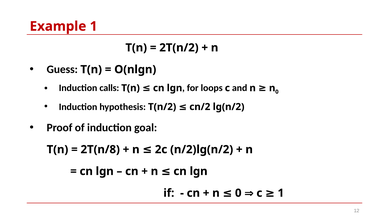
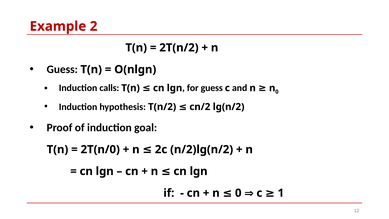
Example 1: 1 -> 2 (94, 26)
for loops: loops -> guess (212, 88)
2T(n/8: 2T(n/8 -> 2T(n/0 (100, 149)
